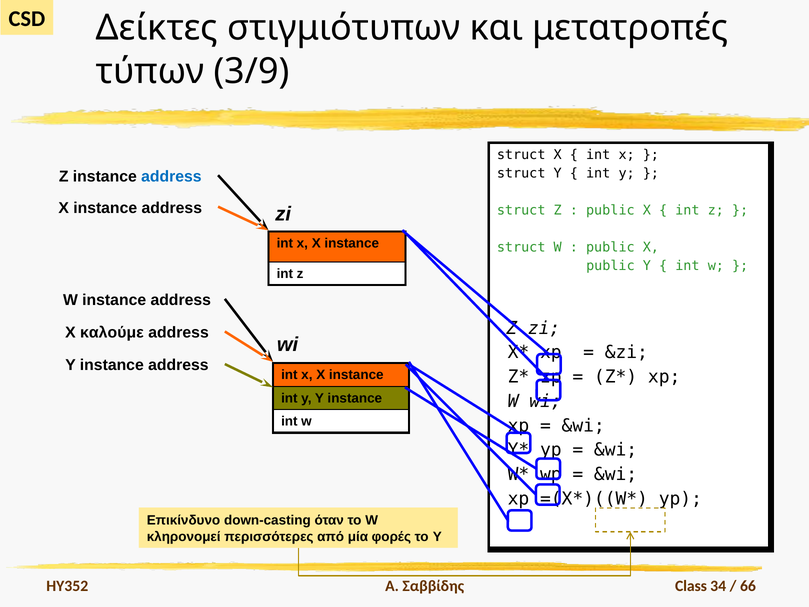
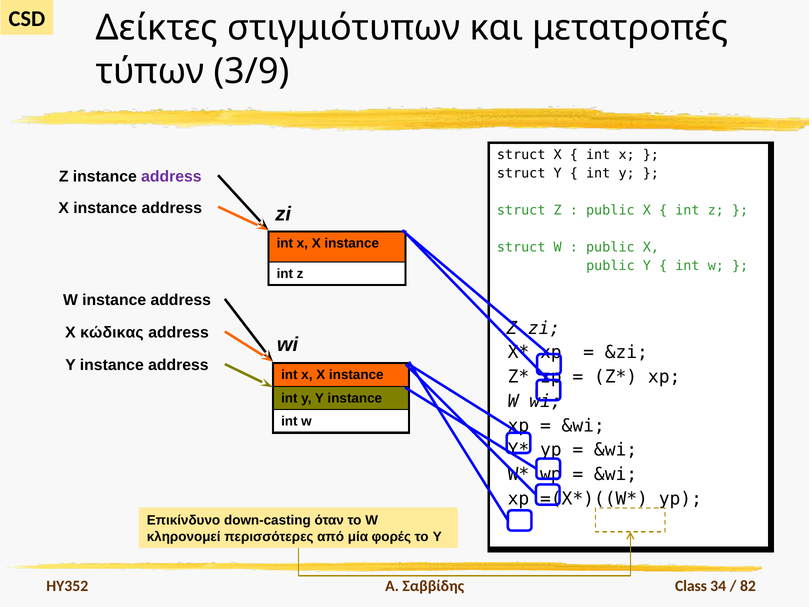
address colour: blue -> purple (171, 176)
καλούμε: καλούμε -> κώδικας (112, 332)
66: 66 -> 82 (748, 586)
